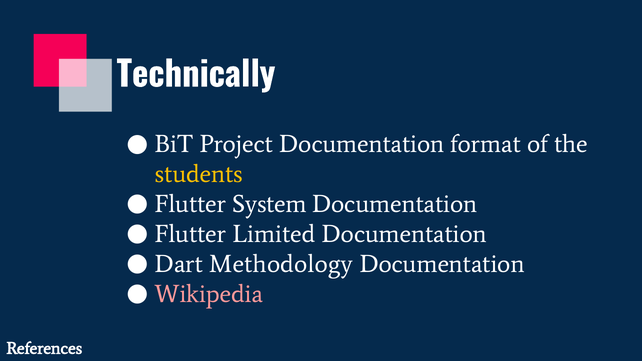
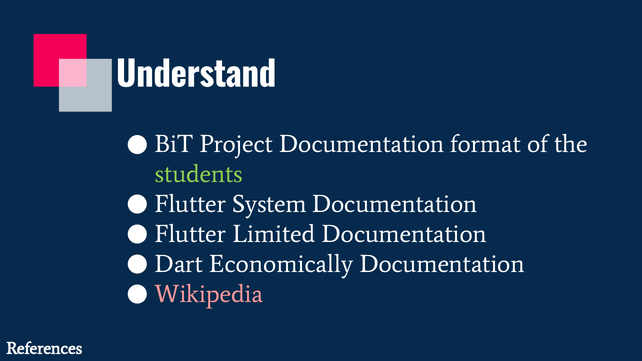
Technically: Technically -> Understand (196, 75)
students colour: yellow -> light green (199, 174)
Methodology: Methodology -> Economically (281, 264)
